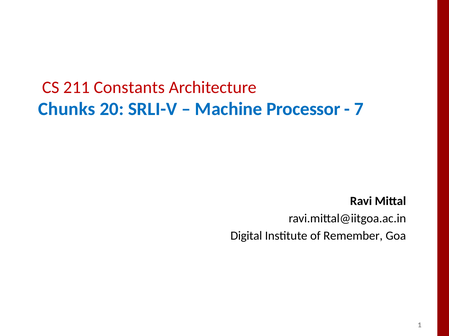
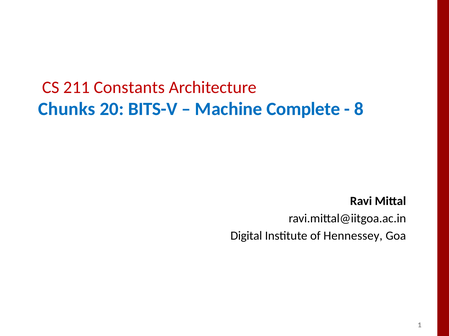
SRLI-V: SRLI-V -> BITS-V (153, 109)
Processor: Processor -> Complete (303, 109)
7: 7 -> 8 (359, 109)
Remember: Remember -> Hennessey (353, 236)
